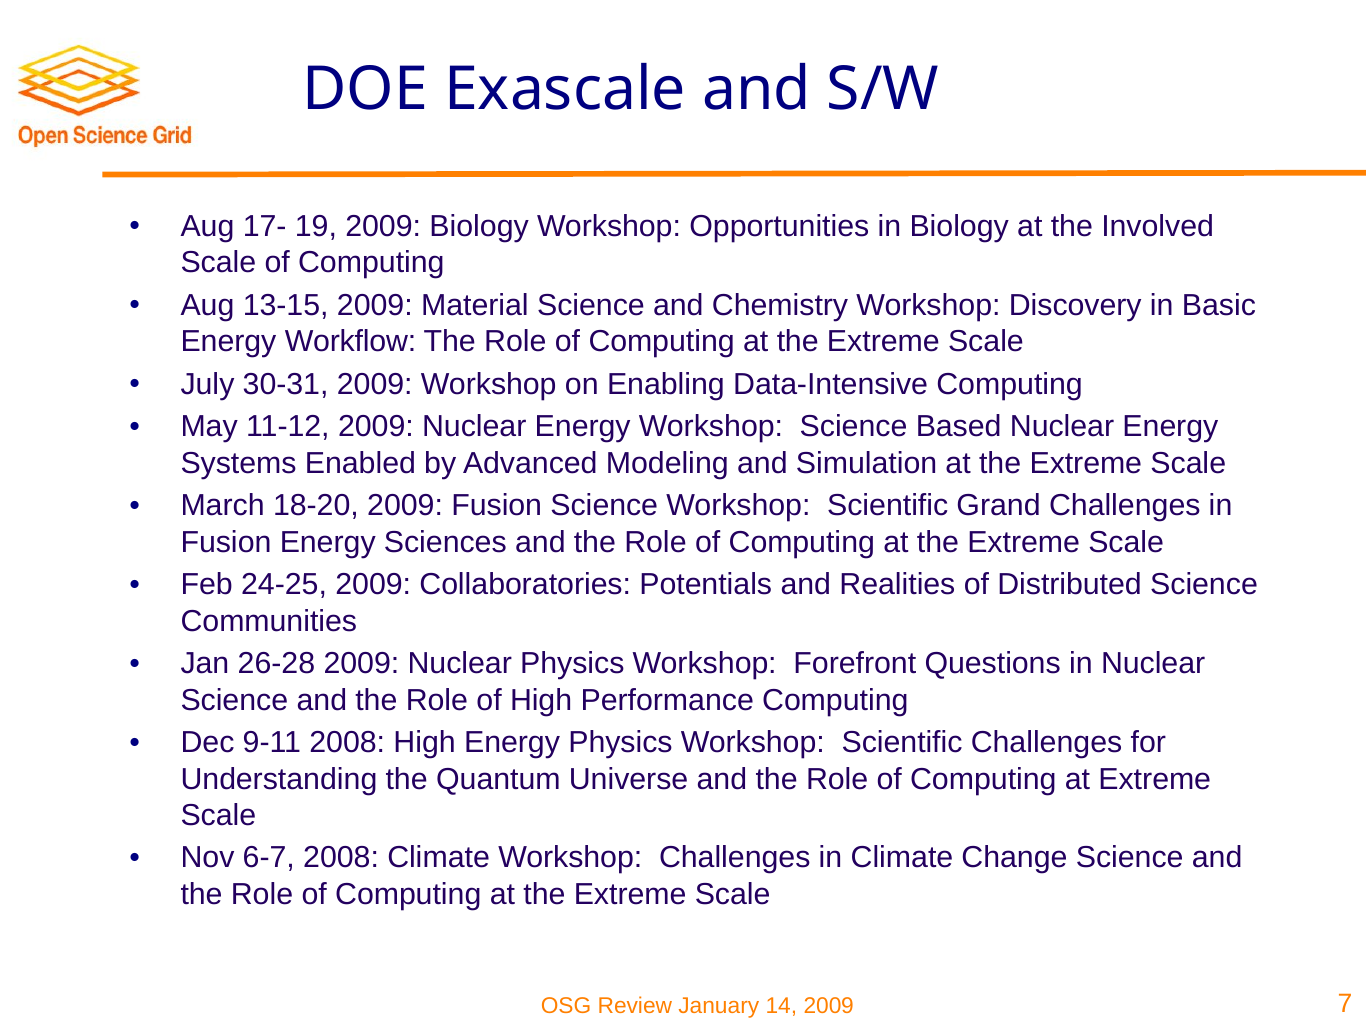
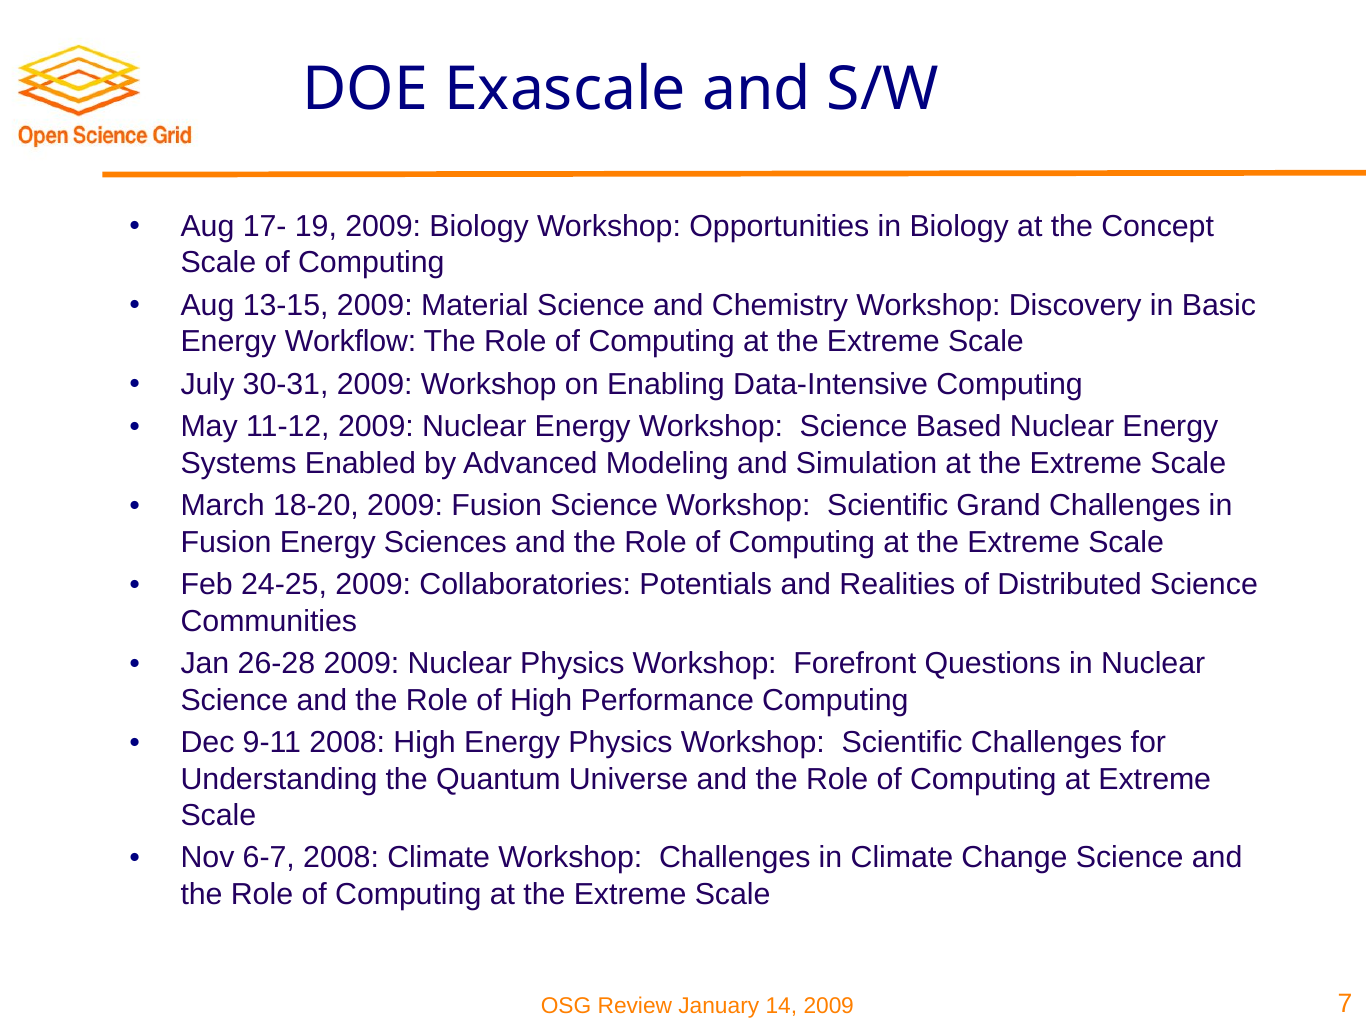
Involved: Involved -> Concept (1158, 226)
